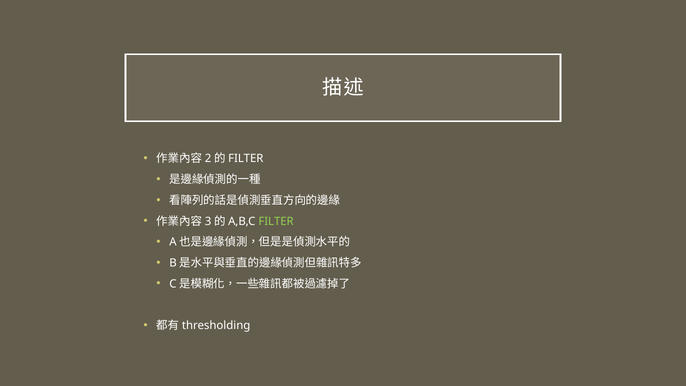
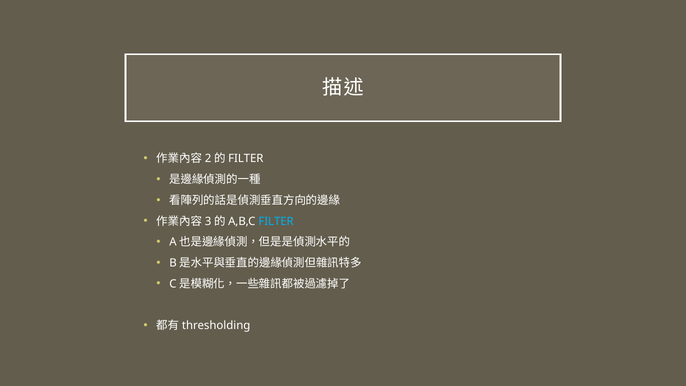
FILTER colour: light green -> light blue (276, 221)
